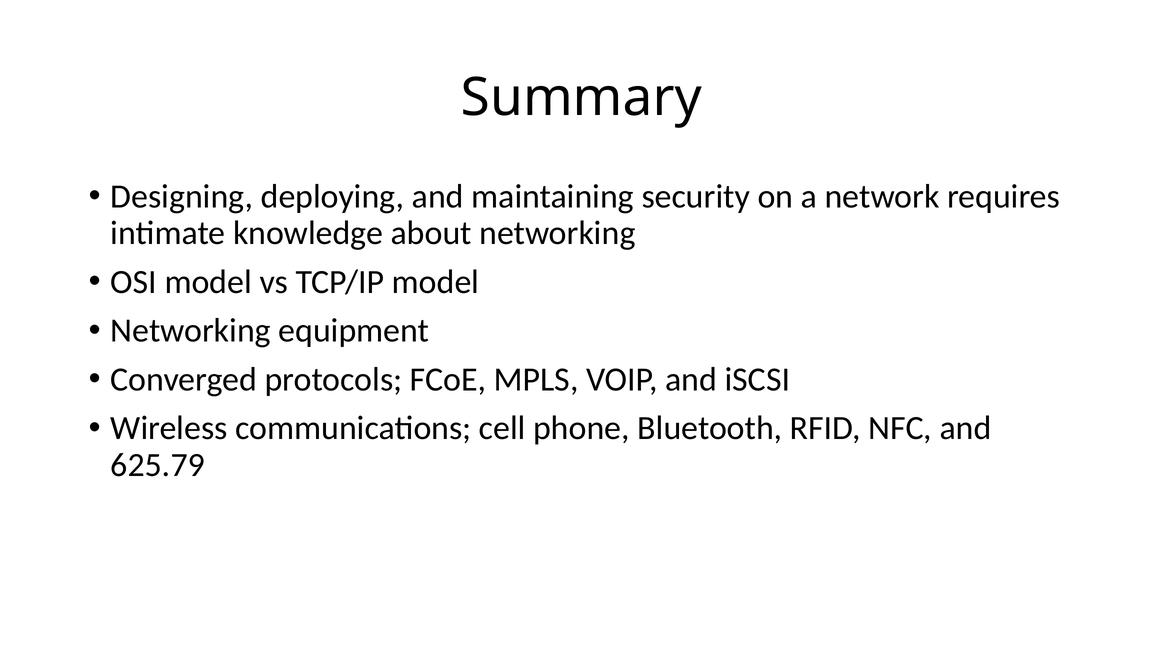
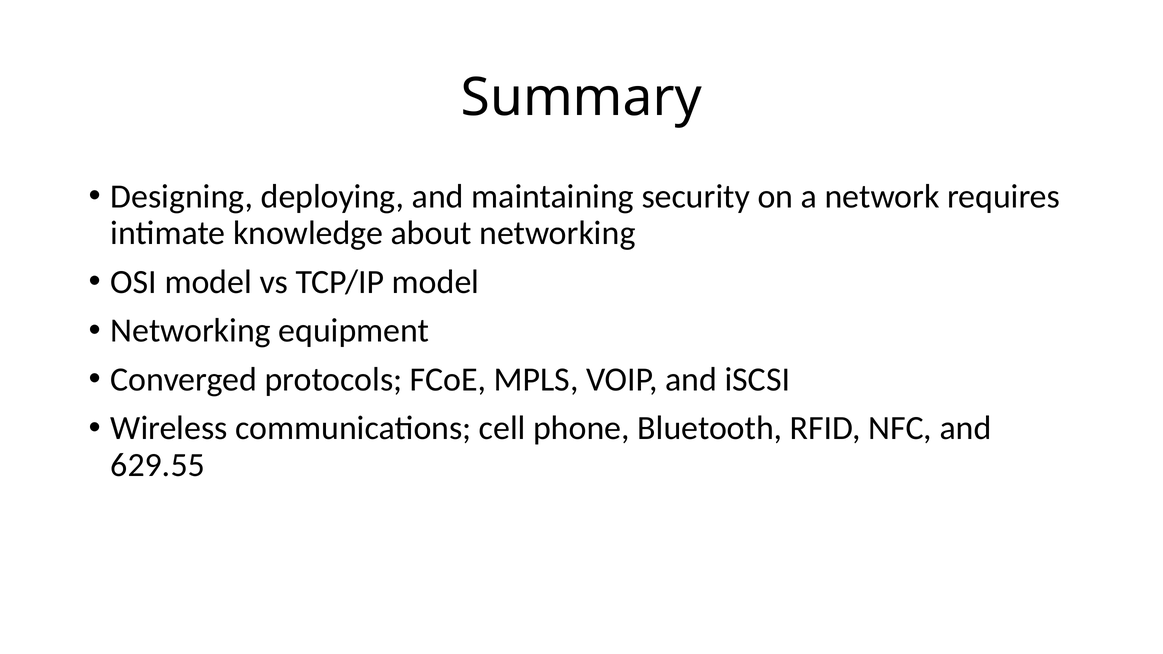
625.79: 625.79 -> 629.55 (158, 465)
